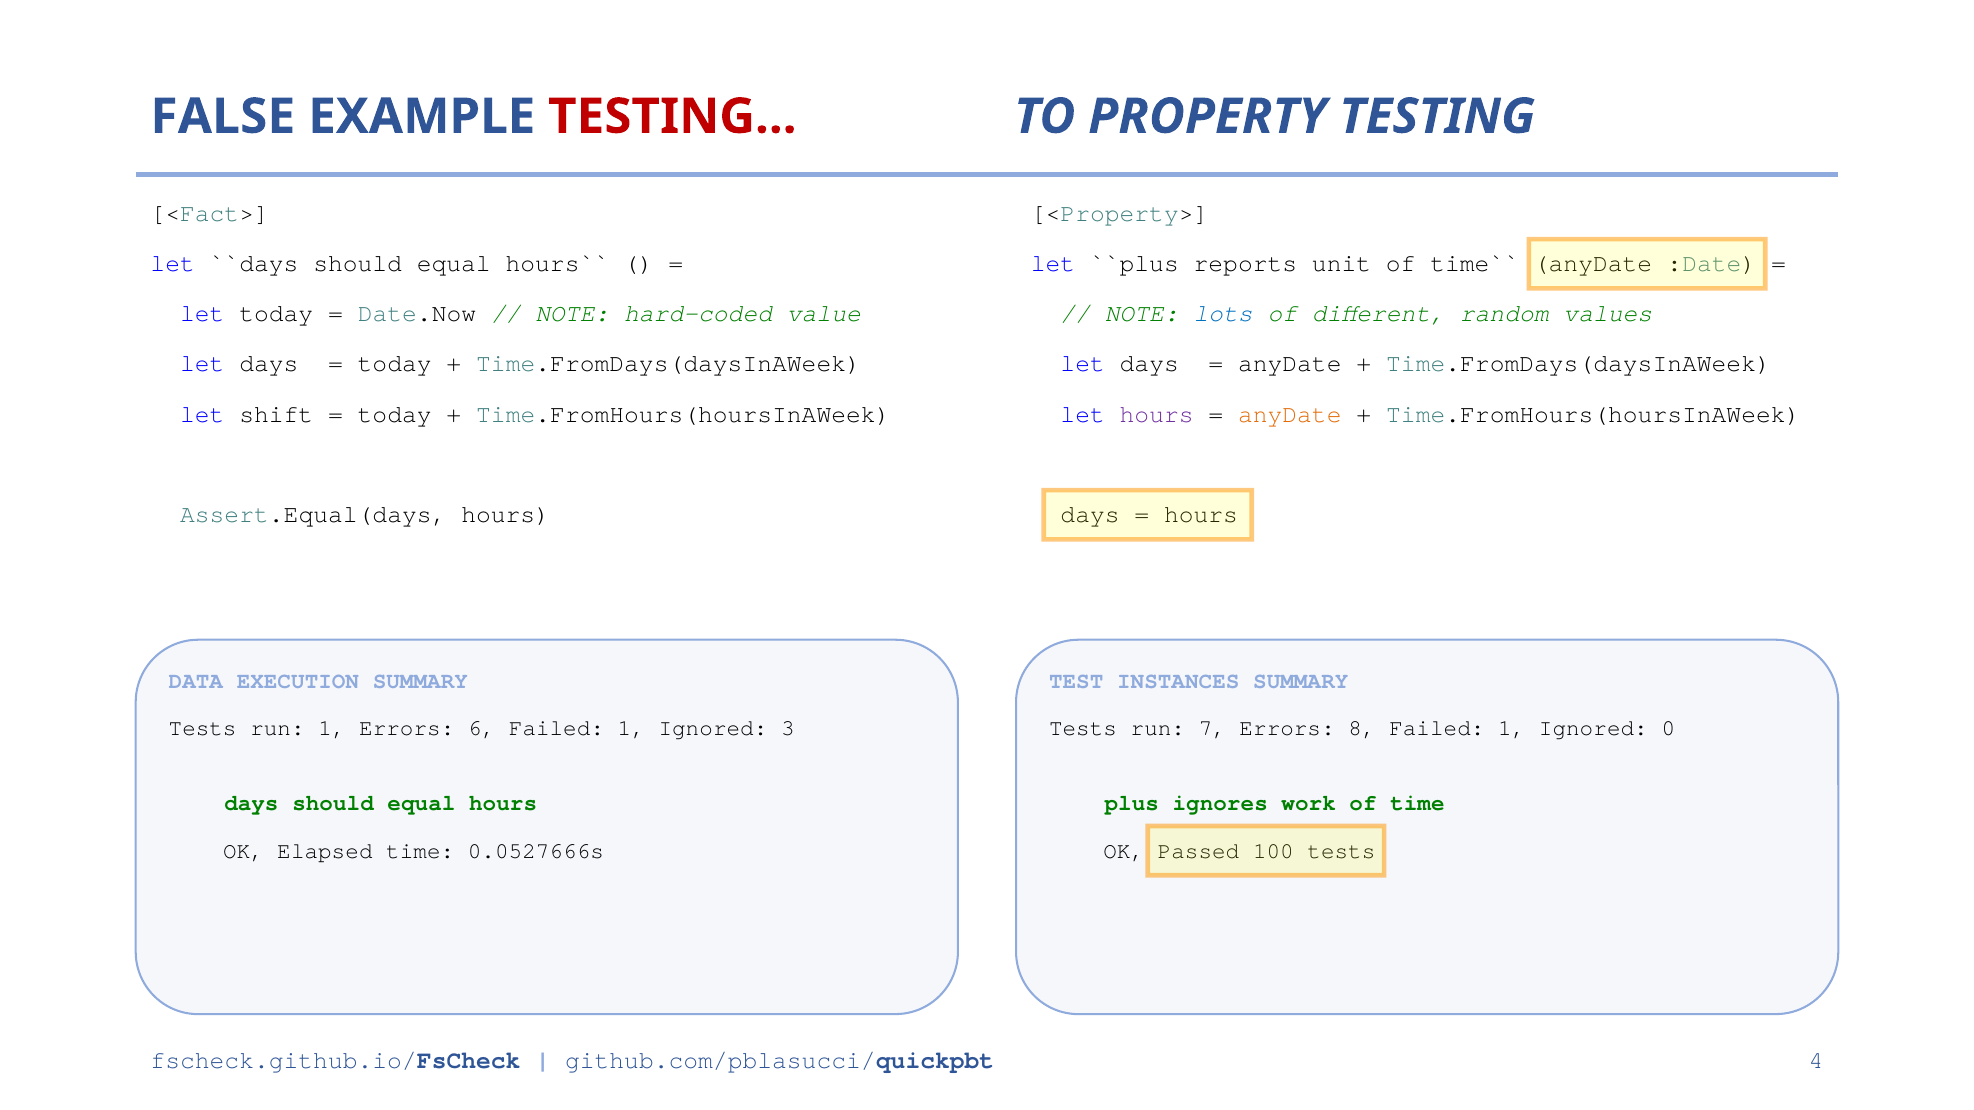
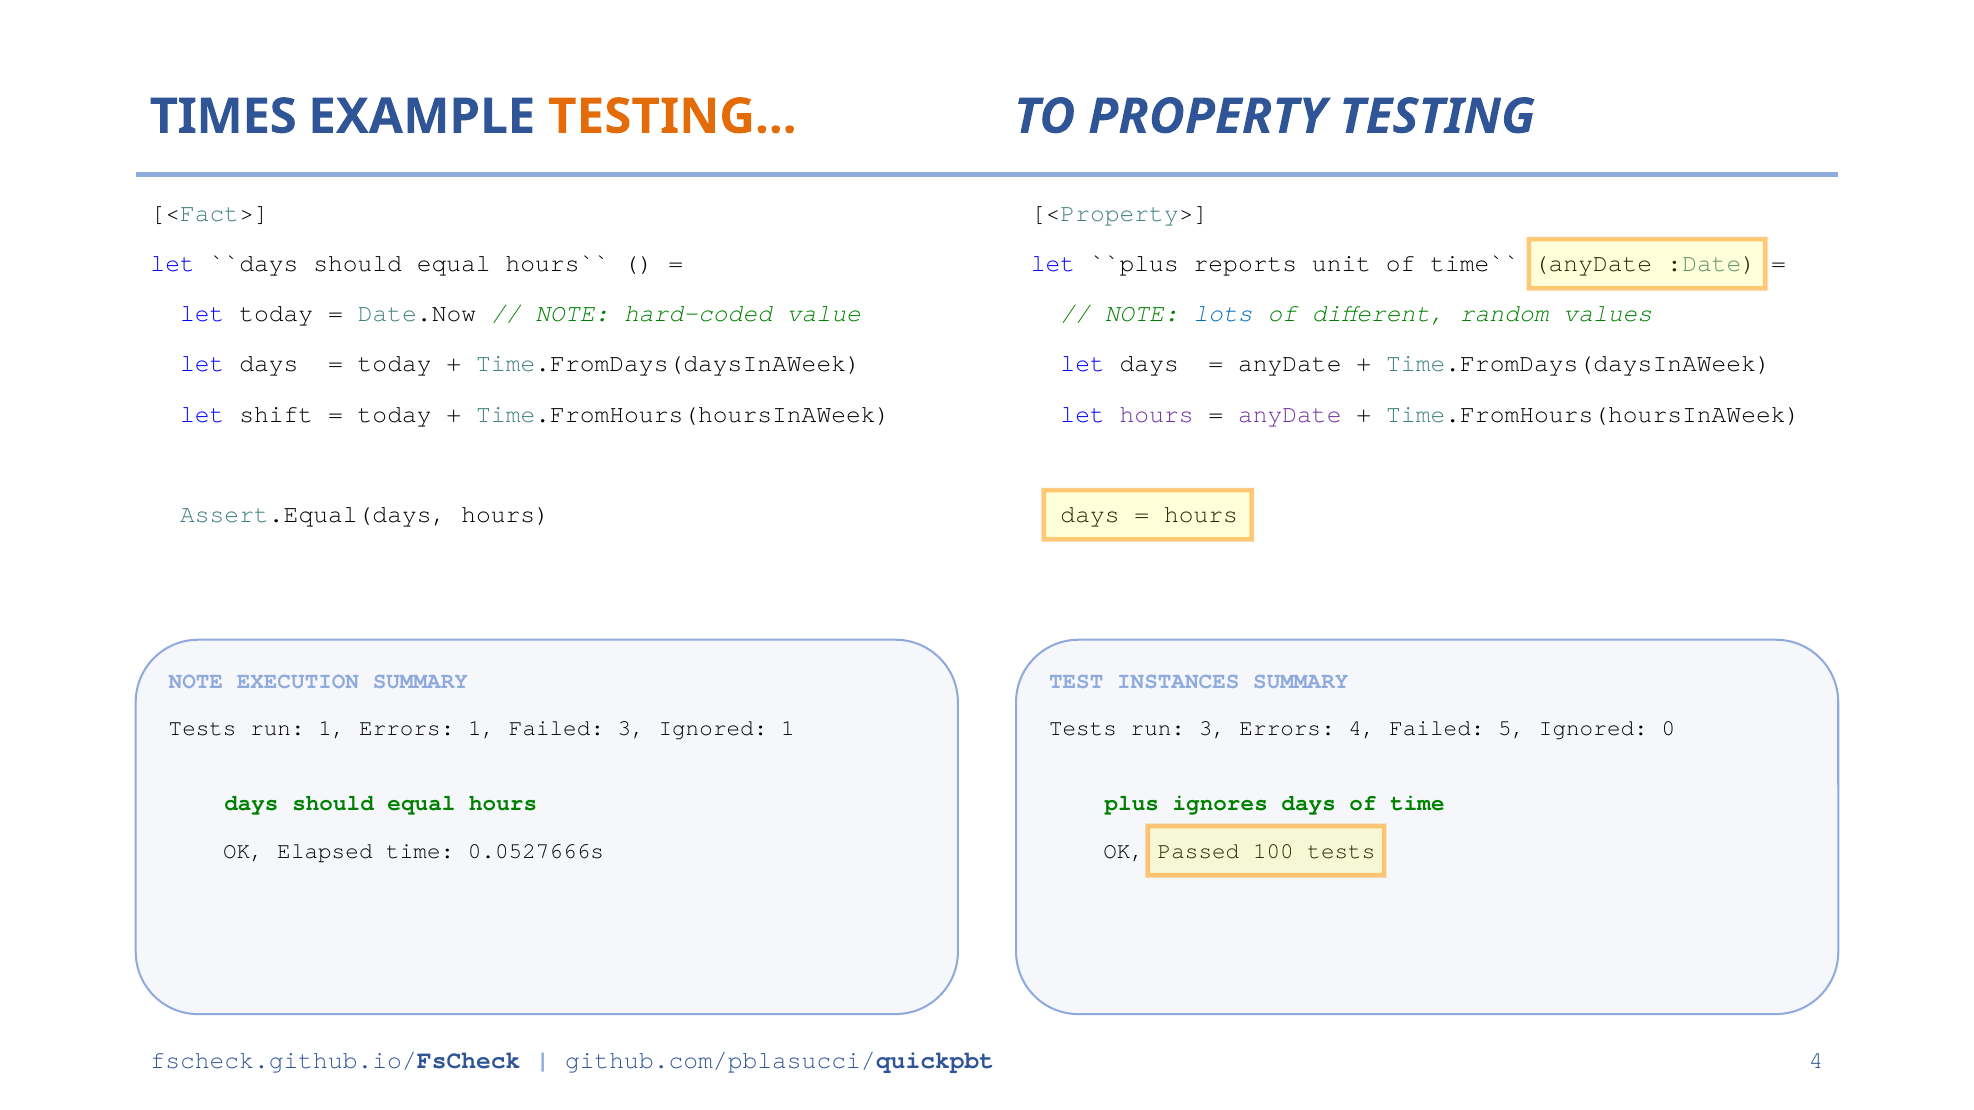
FALSE: FALSE -> TIMES (223, 117)
TESTING colour: red -> orange (672, 117)
anyDate colour: orange -> purple (1290, 414)
DATA: DATA -> NOTE (196, 681)
Errors 6: 6 -> 1 (482, 729)
1: 1 -> 3 (631, 729)
Ignored 3: 3 -> 1 (788, 729)
run 7: 7 -> 3 (1212, 729)
Errors 8: 8 -> 4 (1362, 729)
1: 1 -> 5 (1512, 729)
ignores work: work -> days (1309, 804)
